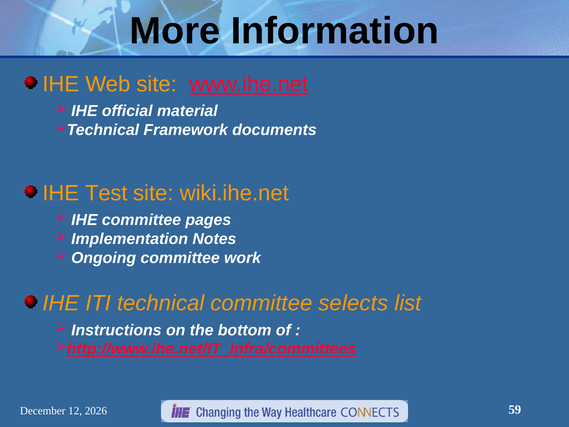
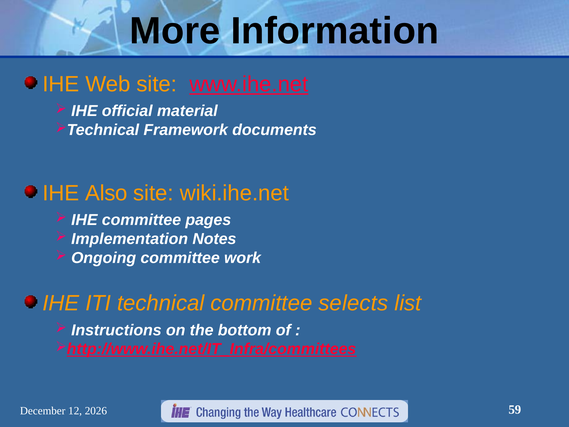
Test: Test -> Also (106, 193)
